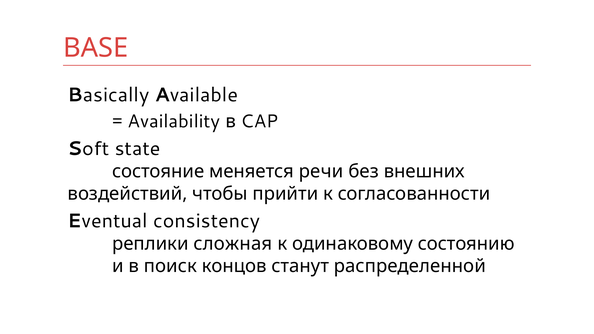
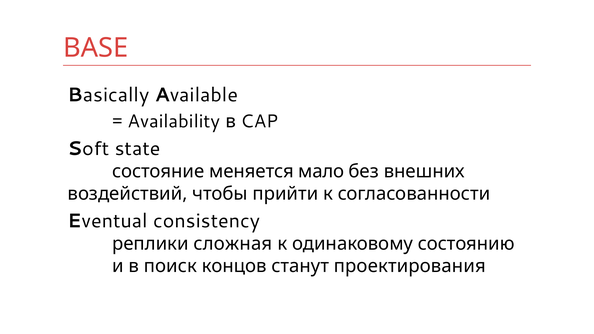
речи: речи -> мало (321, 172)
распределенной: распределенной -> проектирования (410, 266)
